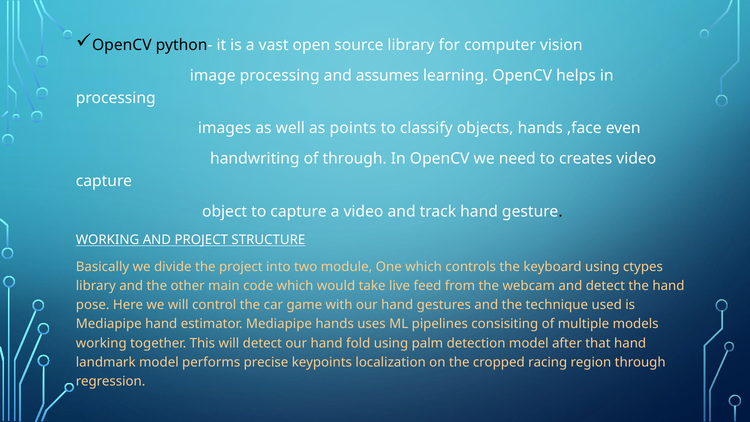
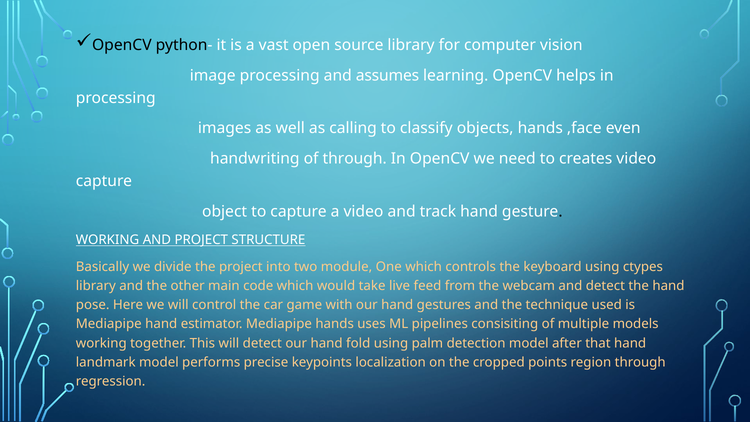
points: points -> calling (353, 128)
racing: racing -> points (548, 362)
